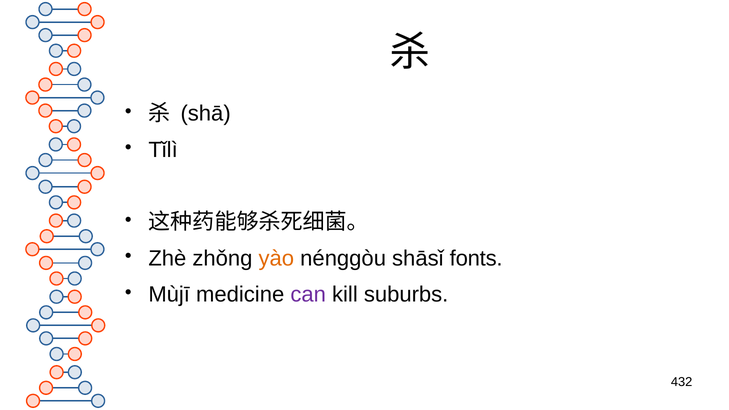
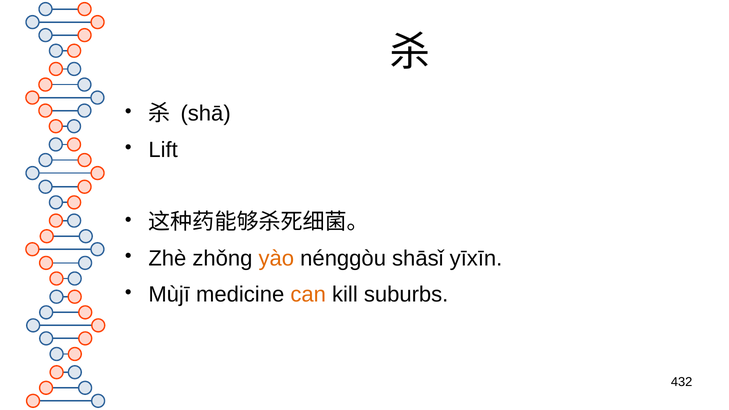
Tǐlì: Tǐlì -> Lift (163, 150)
fonts: fonts -> yīxīn (476, 258)
can colour: purple -> orange (308, 295)
